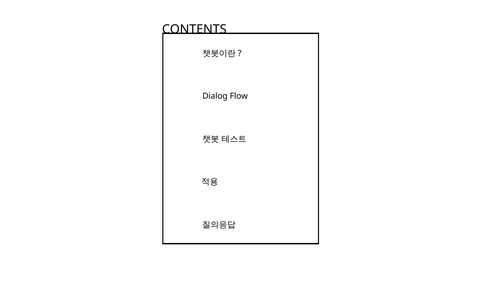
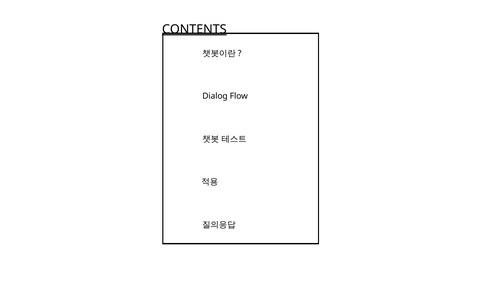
CONTENTS underline: none -> present (194, 29)
